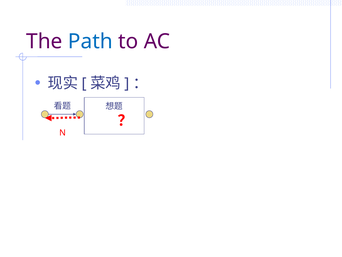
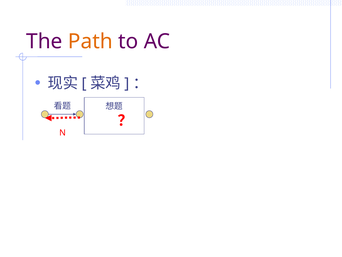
Path colour: blue -> orange (90, 41)
